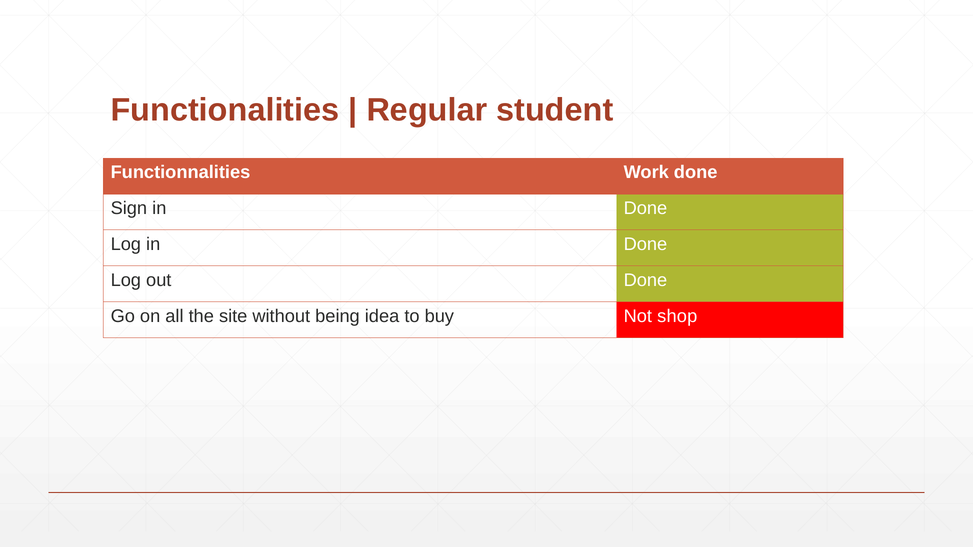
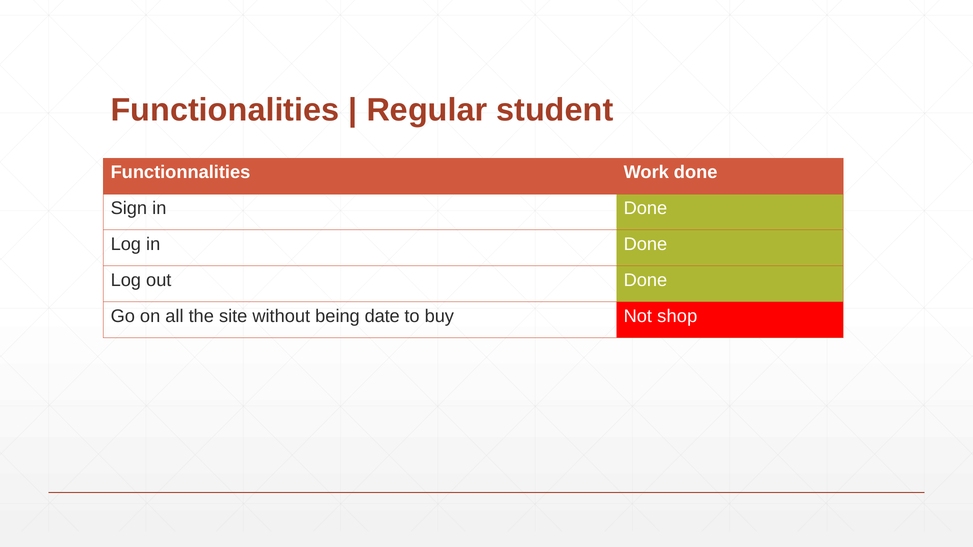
idea: idea -> date (382, 316)
